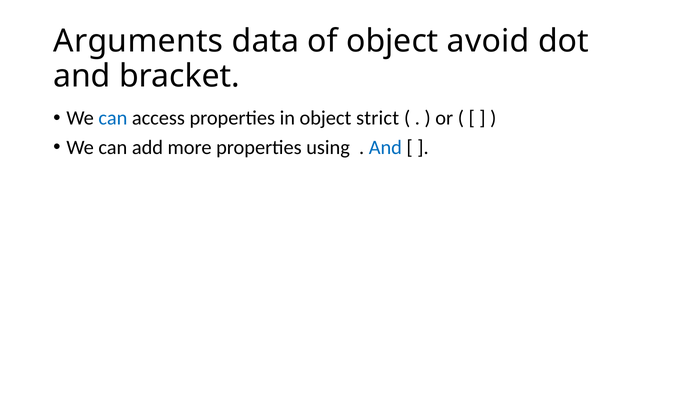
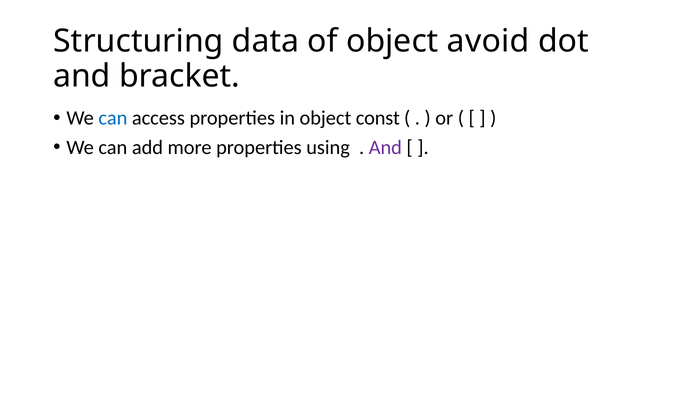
Arguments: Arguments -> Structuring (138, 41)
strict: strict -> const (378, 118)
And colour: blue -> purple (385, 147)
